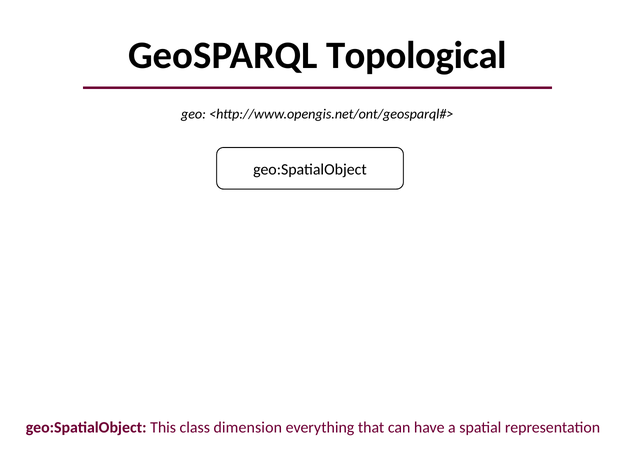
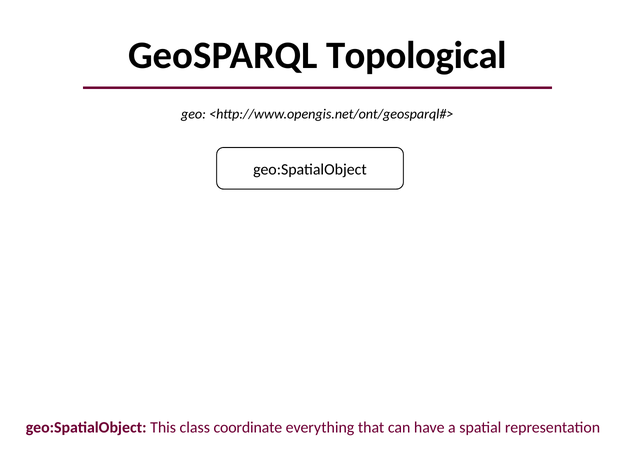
dimension: dimension -> coordinate (248, 428)
